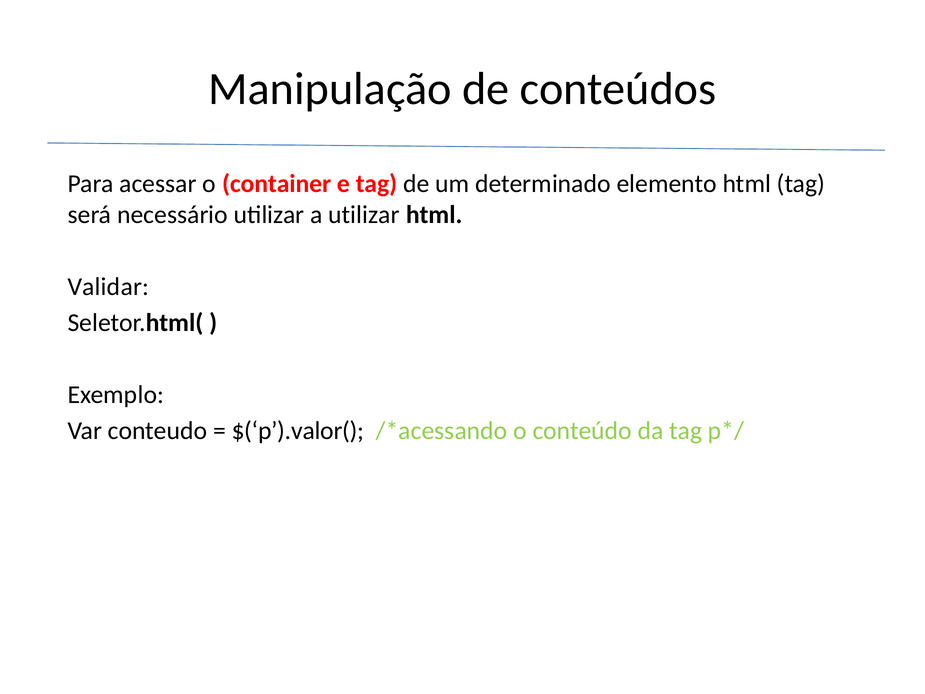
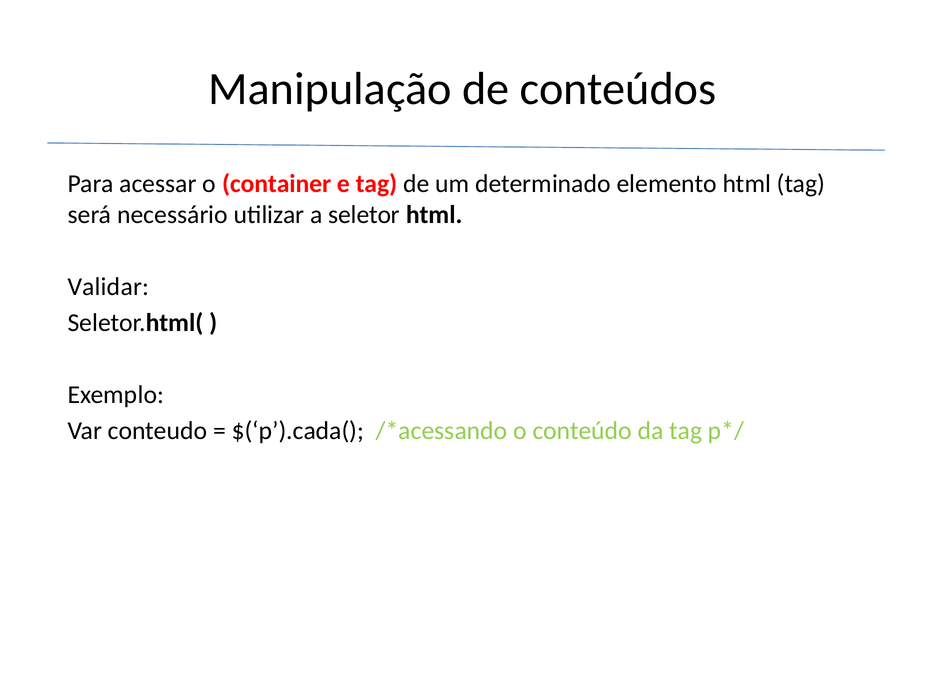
a utilizar: utilizar -> seletor (364, 215)
$(‘p’).valor(: $(‘p’).valor( -> $(‘p’).cada( (298, 430)
